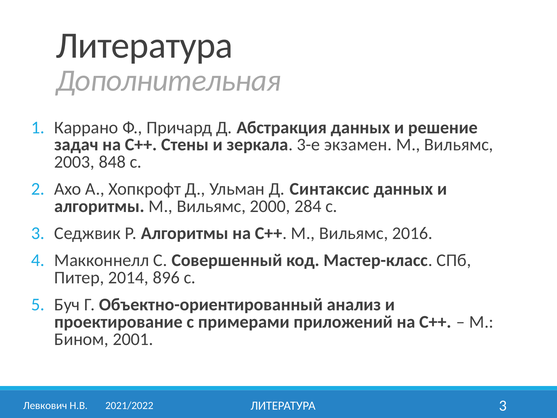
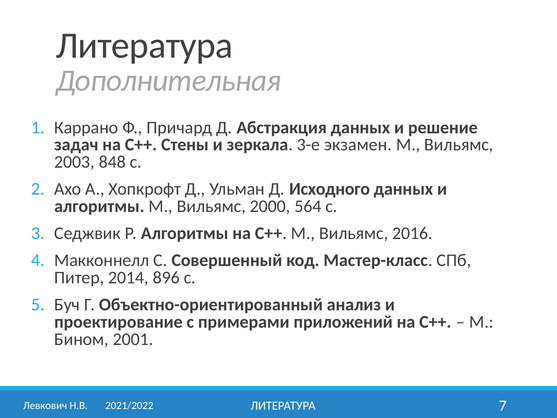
Синтаксис: Синтаксис -> Исходного (330, 189)
284: 284 -> 564 (308, 206)
ЛИТЕРАТУРА 3: 3 -> 7 (503, 405)
